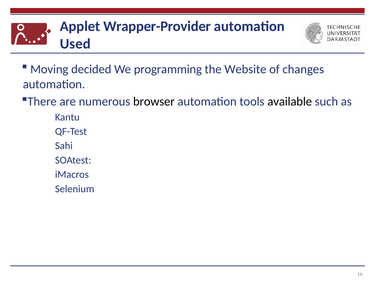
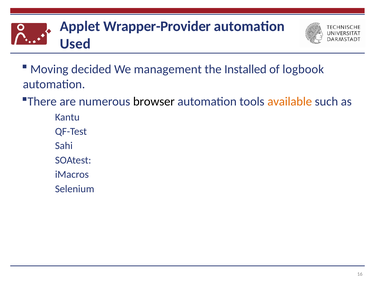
programming: programming -> management (168, 69)
Website: Website -> Installed (245, 69)
changes: changes -> logbook (303, 69)
available colour: black -> orange (290, 102)
